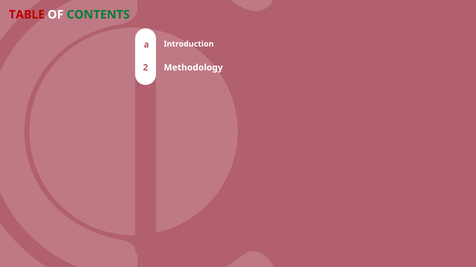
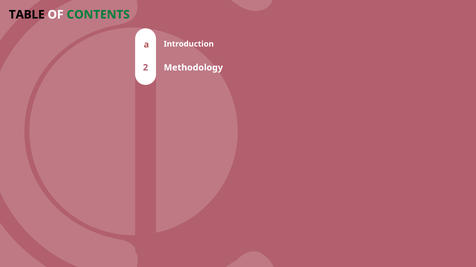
TABLE colour: red -> black (27, 15)
